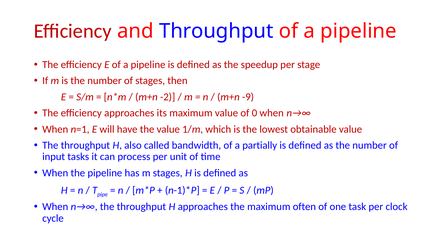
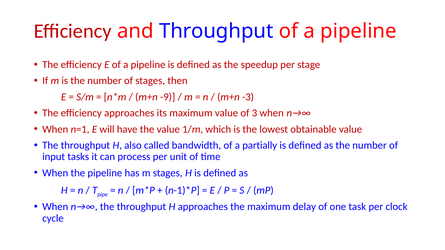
-2: -2 -> -9 (168, 97)
-9: -9 -> -3 (248, 97)
0: 0 -> 3 (254, 113)
often: often -> delay (304, 207)
